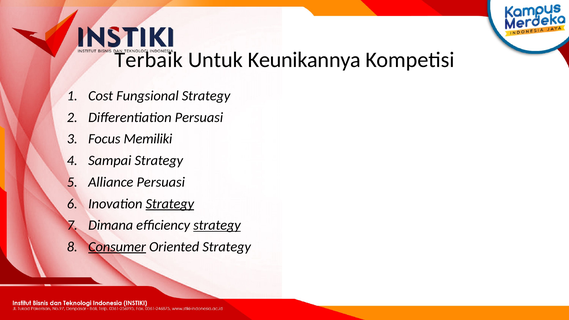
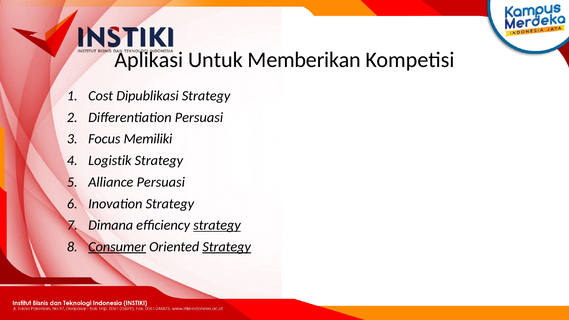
Terbaik: Terbaik -> Aplikasi (149, 60)
Keunikannya: Keunikannya -> Memberikan (304, 60)
Fungsional: Fungsional -> Dipublikasi (147, 96)
Sampai: Sampai -> Logistik (110, 161)
Strategy underline: present -> none (170, 204)
Strategy underline: none -> present (227, 247)
